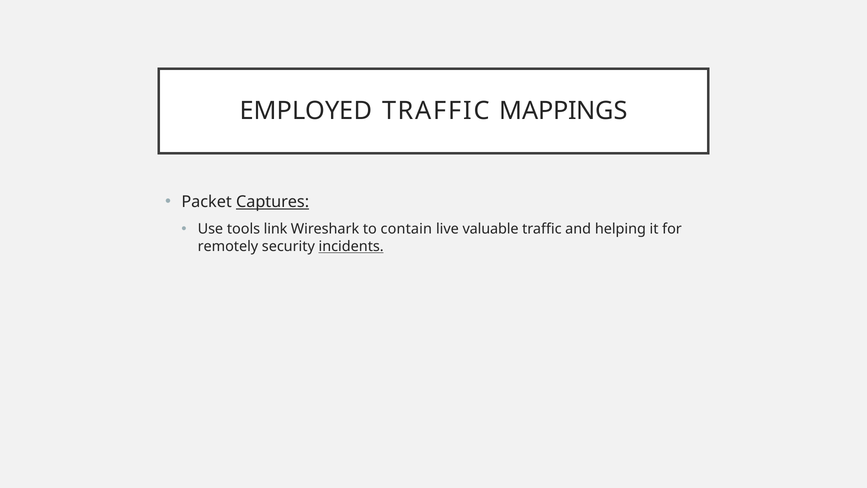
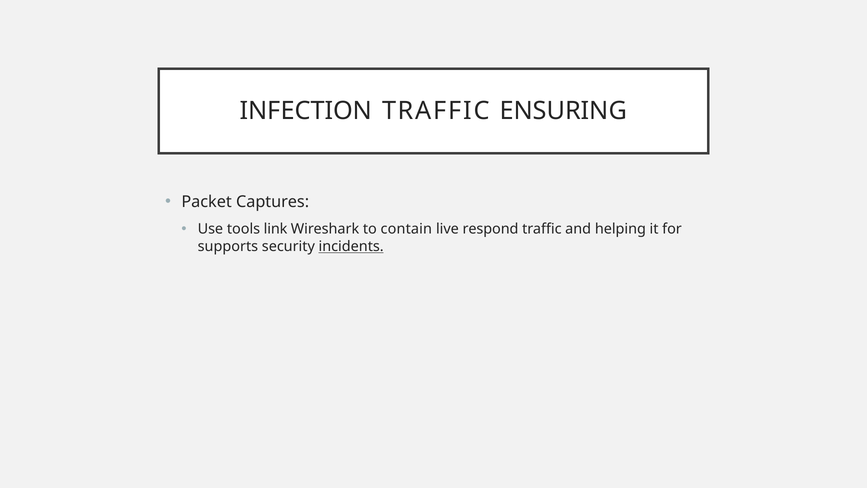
EMPLOYED: EMPLOYED -> INFECTION (306, 111)
MAPPINGS: MAPPINGS -> ENSURING (563, 111)
Captures underline: present -> none (273, 202)
valuable: valuable -> respond (491, 229)
remotely: remotely -> supports (228, 246)
